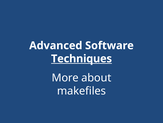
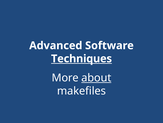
about underline: none -> present (96, 77)
